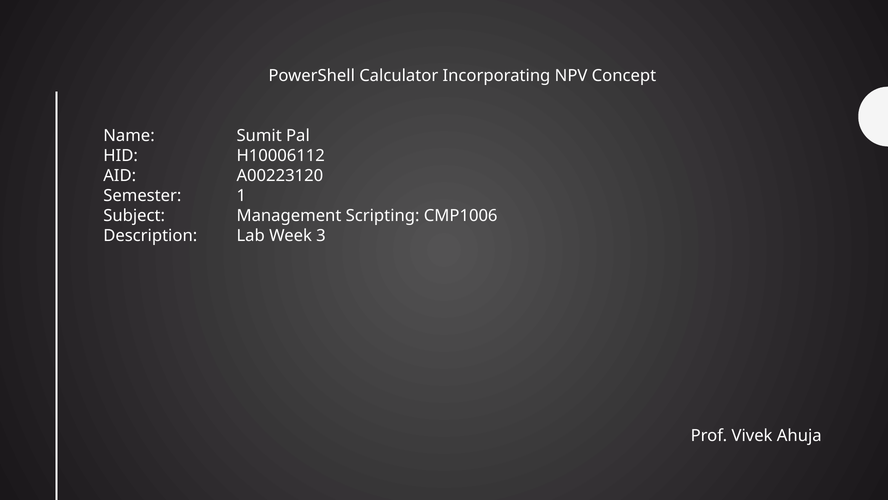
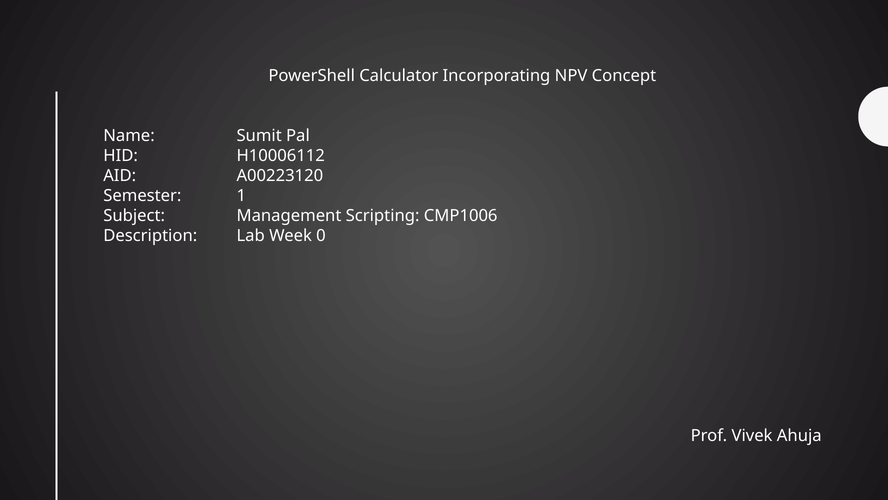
3: 3 -> 0 (321, 236)
